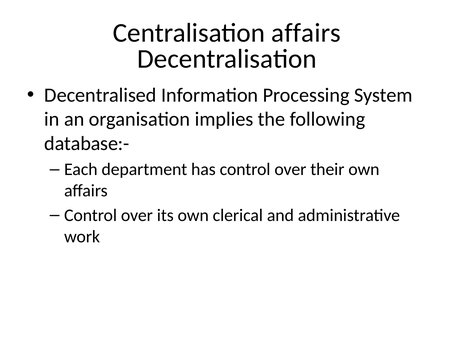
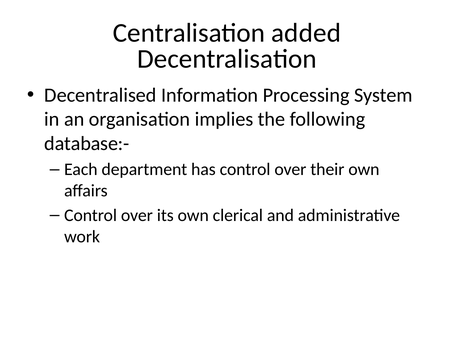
Centralisation affairs: affairs -> added (306, 33)
